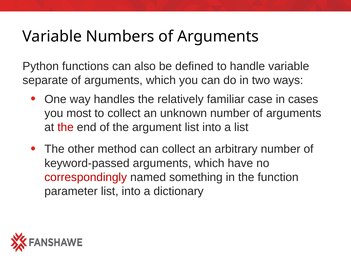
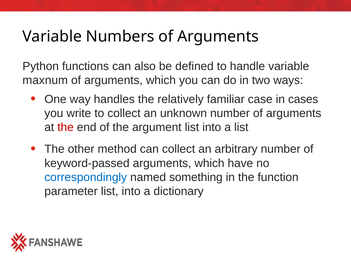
separate: separate -> maxnum (45, 80)
most: most -> write (79, 113)
correspondingly colour: red -> blue (86, 177)
